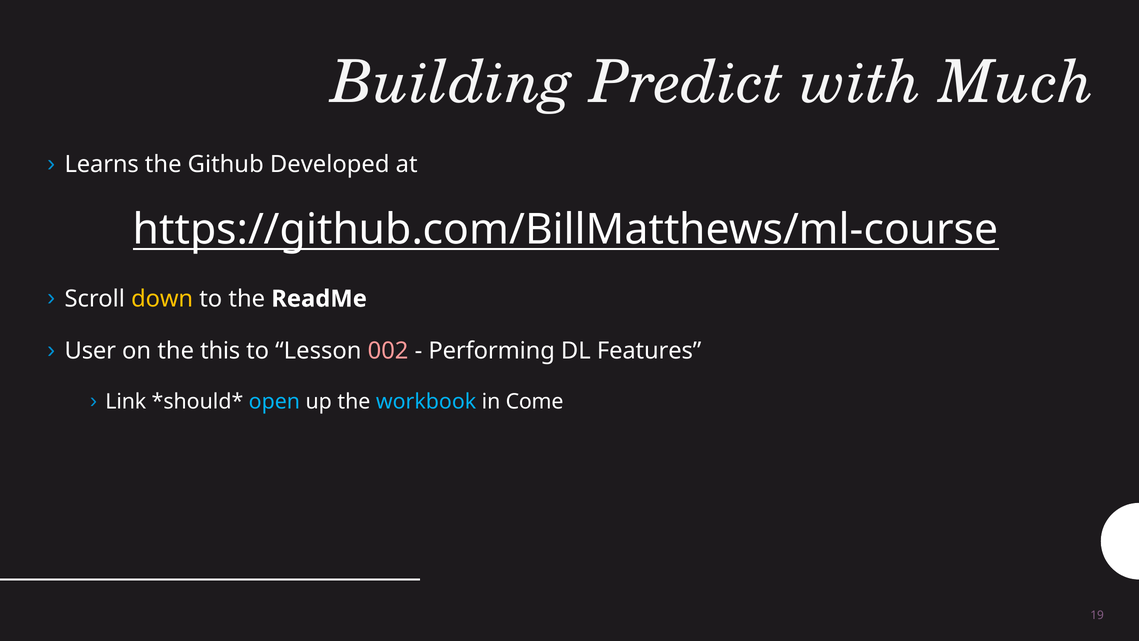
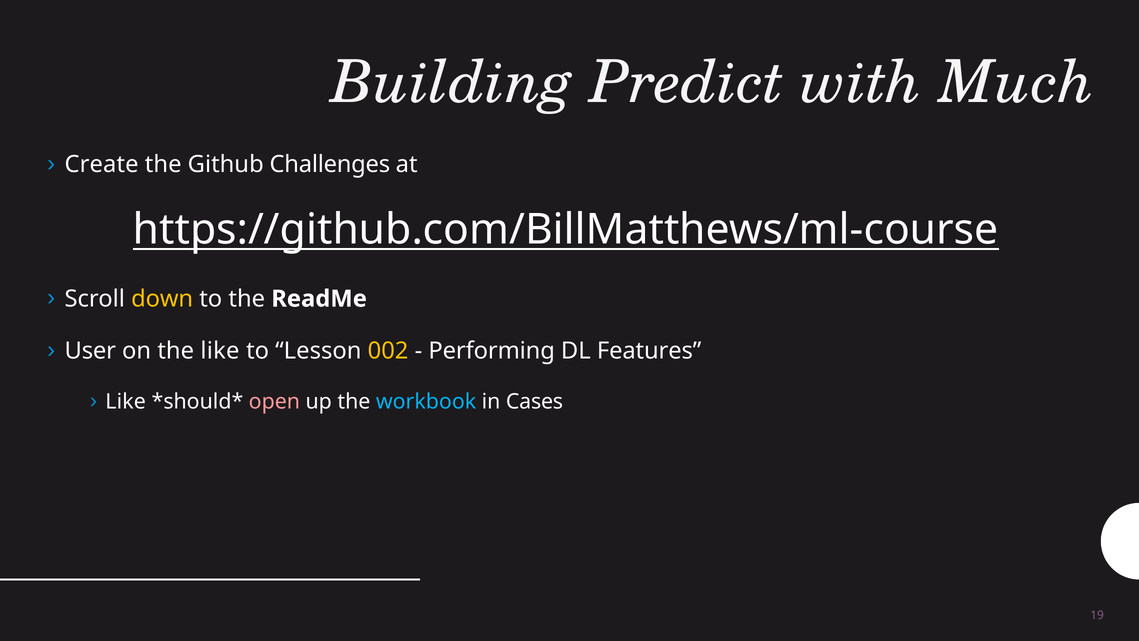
Learns: Learns -> Create (102, 164)
Developed: Developed -> Challenges (330, 164)
the this: this -> like (220, 351)
002 colour: pink -> yellow (388, 351)
Link: Link -> Like (126, 402)
open colour: light blue -> pink (274, 402)
Come: Come -> Cases (535, 402)
